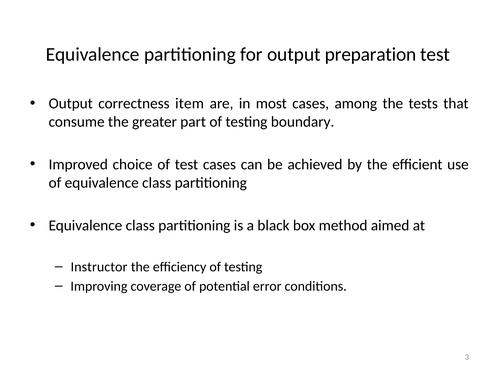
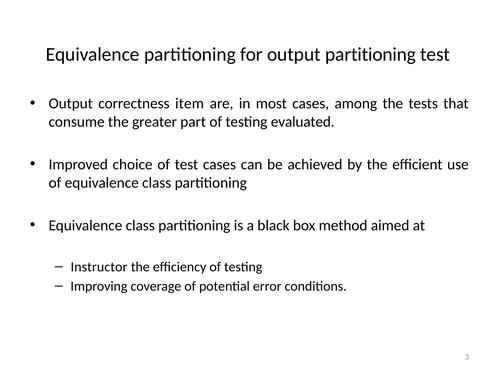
output preparation: preparation -> partitioning (371, 55)
boundary: boundary -> evaluated (303, 122)
